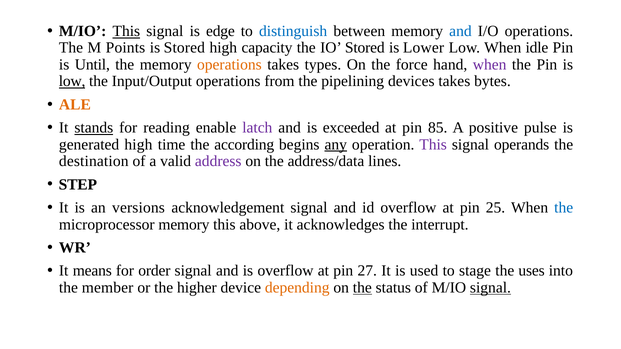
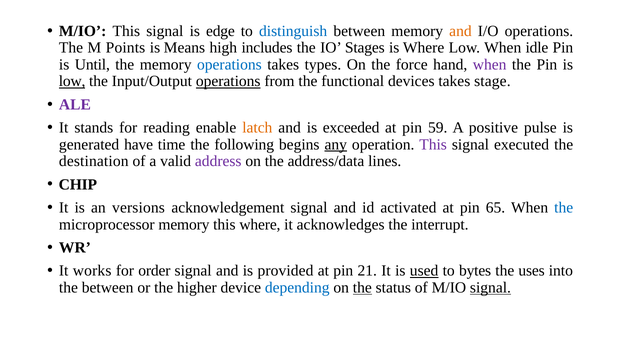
This underline: present -> none (126, 31)
and colour: blue -> orange (460, 31)
is Stored: Stored -> Means (184, 48)
capacity: capacity -> includes (267, 48)
IO Stored: Stored -> Stages (365, 48)
is Lower: Lower -> Where (424, 48)
operations colour: orange -> blue (229, 65)
operations underline: none -> present (228, 81)
pipelining: pipelining -> functional (353, 81)
bytes: bytes -> stage (492, 81)
ALE colour: orange -> purple (75, 105)
stands underline: present -> none (94, 128)
latch colour: purple -> orange (257, 128)
85: 85 -> 59 (438, 128)
generated high: high -> have (139, 145)
according: according -> following (244, 145)
operands: operands -> executed (522, 145)
STEP: STEP -> CHIP (78, 185)
id overflow: overflow -> activated (408, 208)
25: 25 -> 65 (496, 208)
this above: above -> where (260, 225)
means: means -> works (92, 271)
is overflow: overflow -> provided (285, 271)
27: 27 -> 21 (367, 271)
used underline: none -> present (424, 271)
stage: stage -> bytes (475, 271)
the member: member -> between (108, 288)
depending colour: orange -> blue (297, 288)
